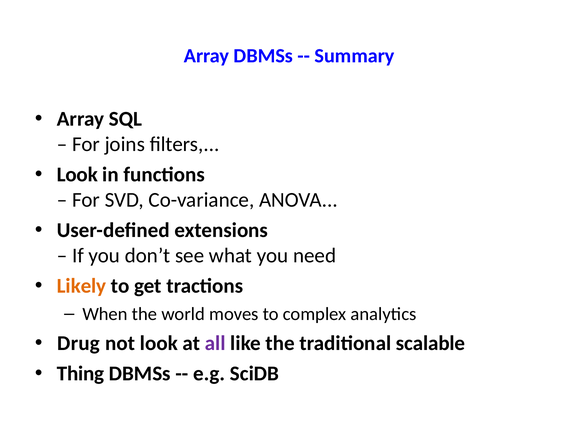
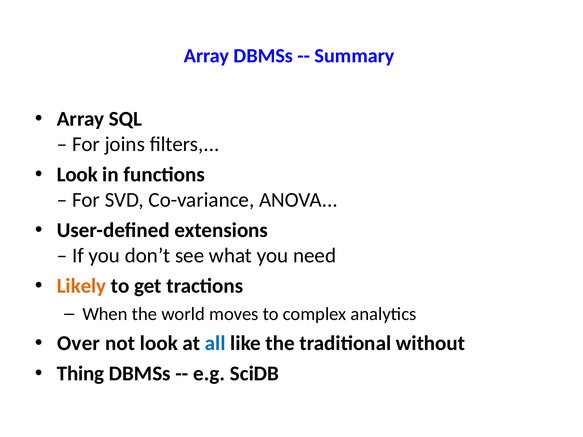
Drug: Drug -> Over (79, 343)
all colour: purple -> blue (215, 343)
scalable: scalable -> without (431, 343)
